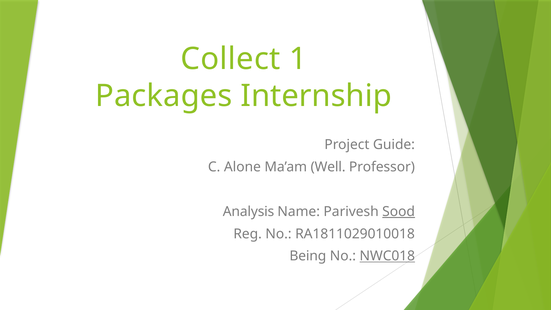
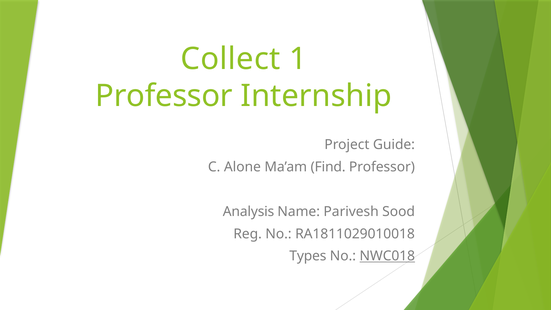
Packages: Packages -> Professor (164, 96)
Well: Well -> Find (328, 167)
Sood underline: present -> none (399, 212)
Being: Being -> Types (308, 256)
